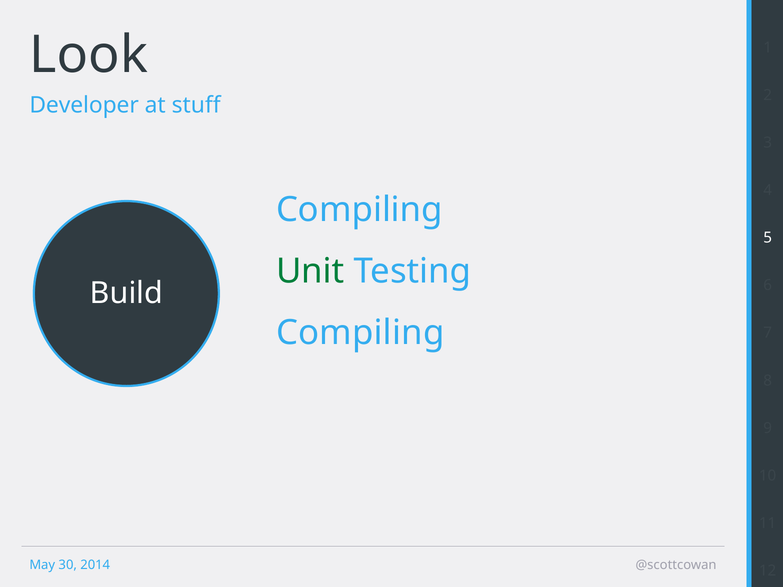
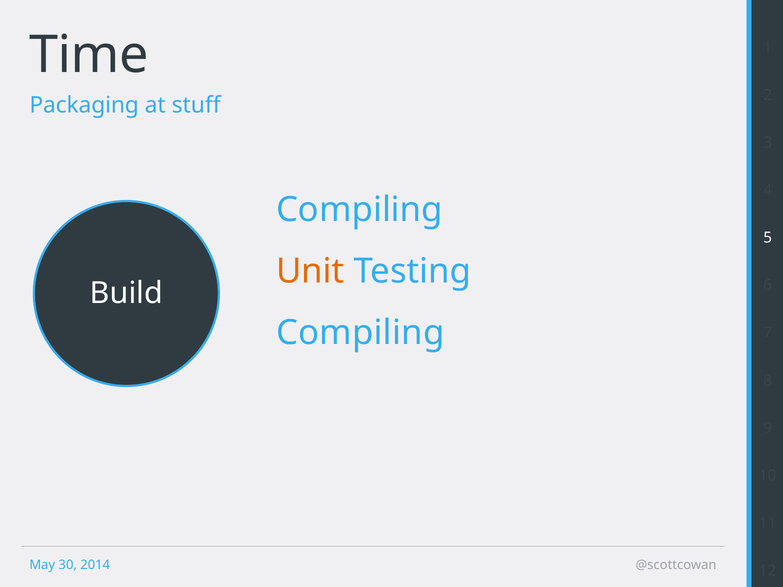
Look: Look -> Time (89, 55)
Developer: Developer -> Packaging (84, 105)
Unit colour: green -> orange (310, 271)
